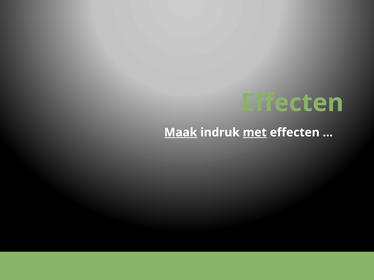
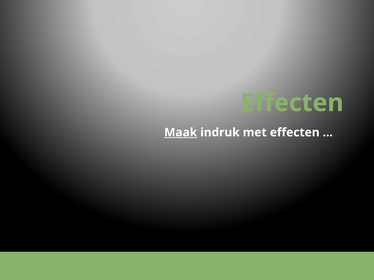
met underline: present -> none (255, 133)
